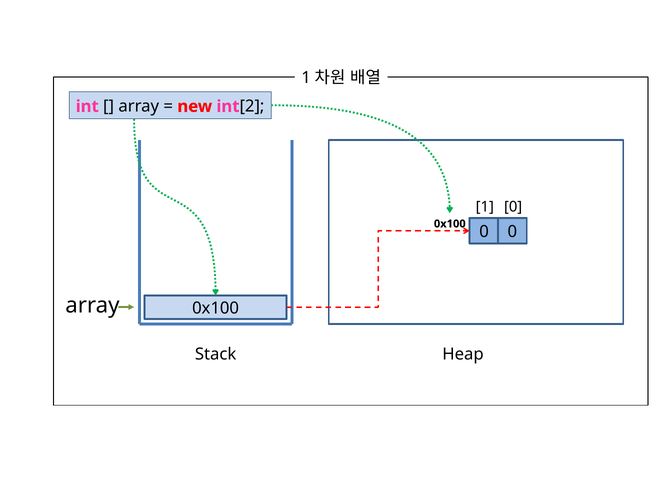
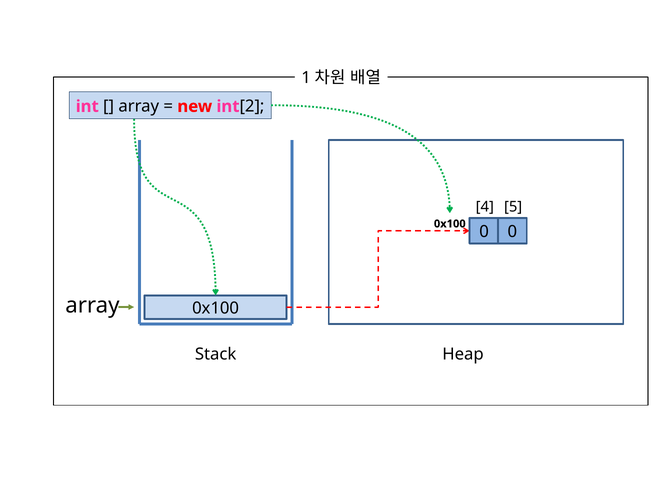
1: 1 -> 4 (485, 207)
0: 0 -> 5 (513, 207)
